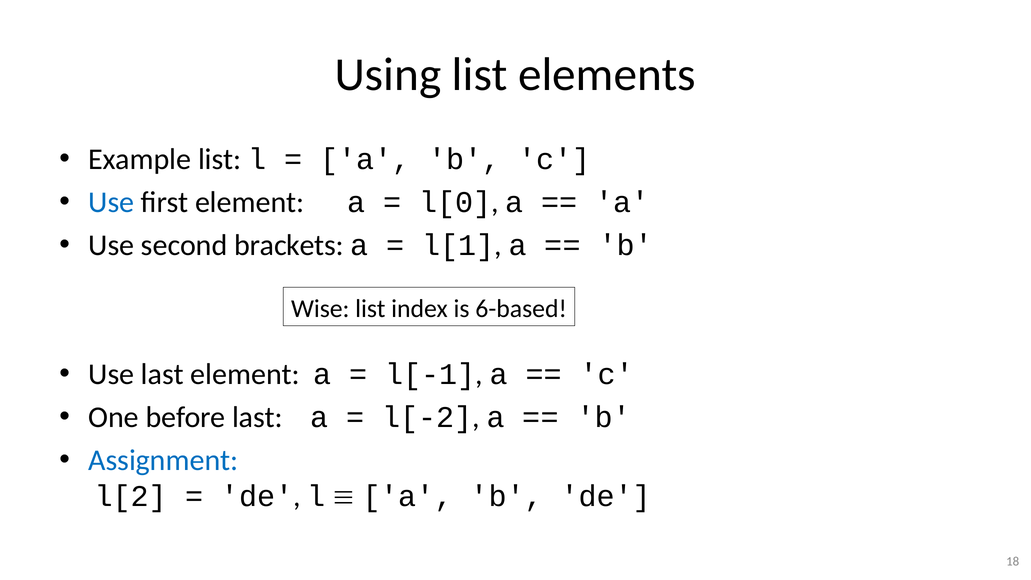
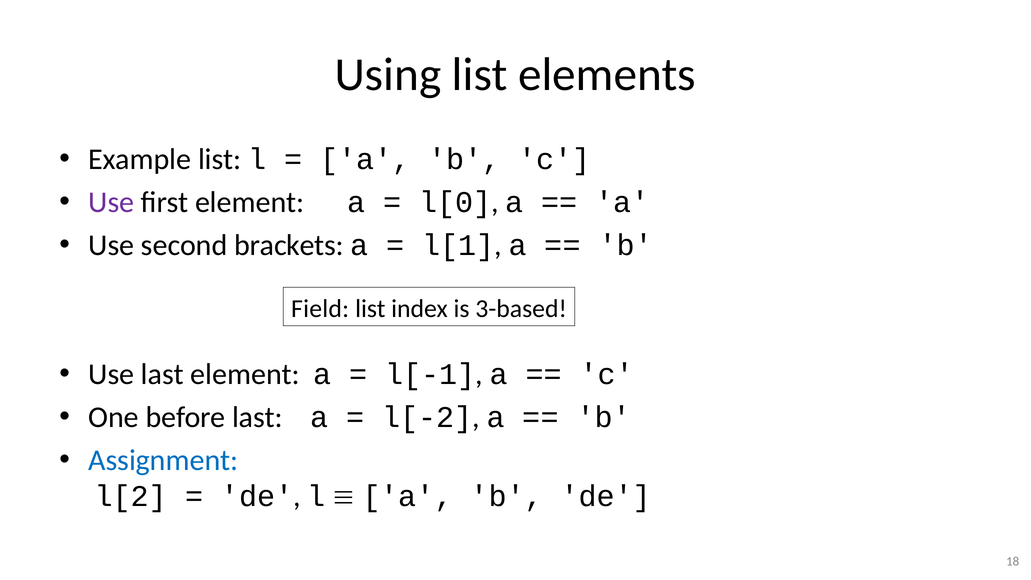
Use colour: blue -> purple (111, 202)
Wise: Wise -> Field (320, 309)
6-based: 6-based -> 3-based (521, 309)
